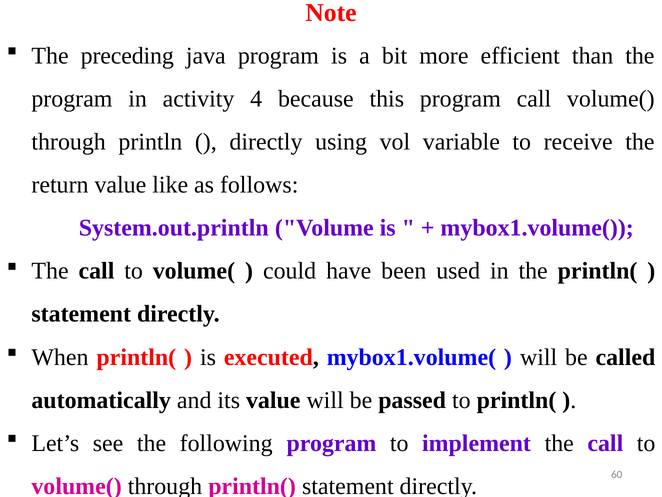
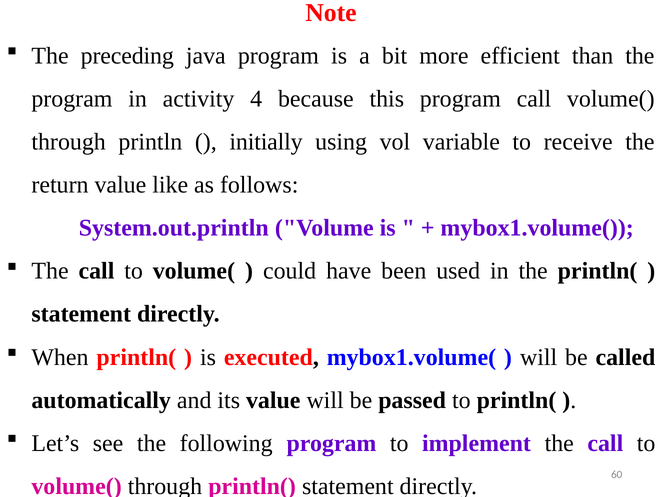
directly: directly -> initially (266, 142)
